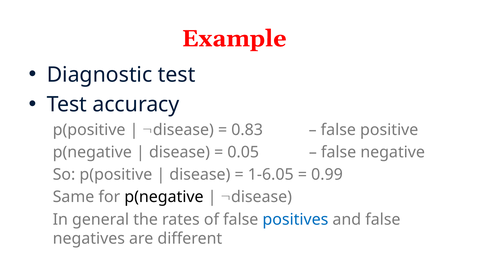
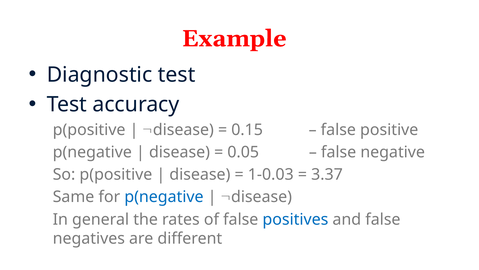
0.83: 0.83 -> 0.15 (247, 130)
1-6.05: 1-6.05 -> 1-0.03 (271, 174)
0.99: 0.99 -> 3.37 (327, 174)
p(negative colour: black -> blue (164, 197)
